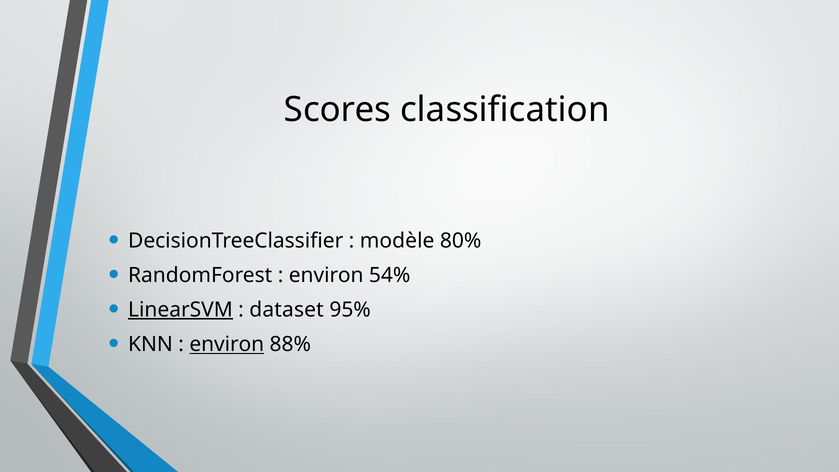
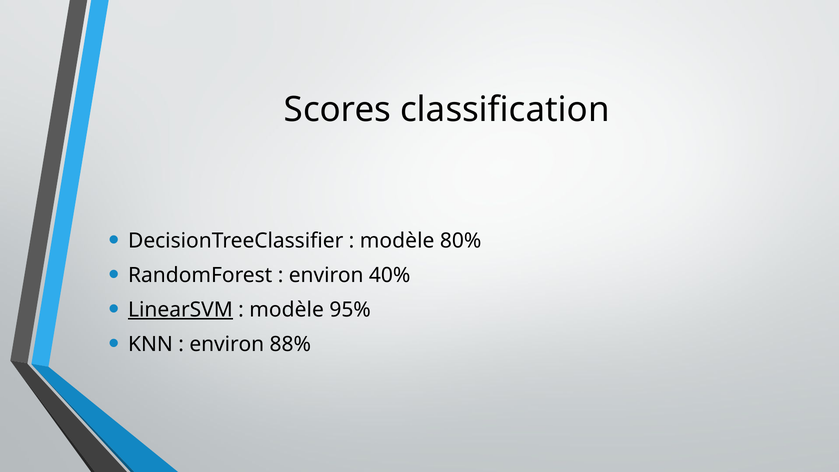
54%: 54% -> 40% (390, 275)
dataset: dataset -> modèle (287, 310)
environ underline: present -> none (227, 344)
